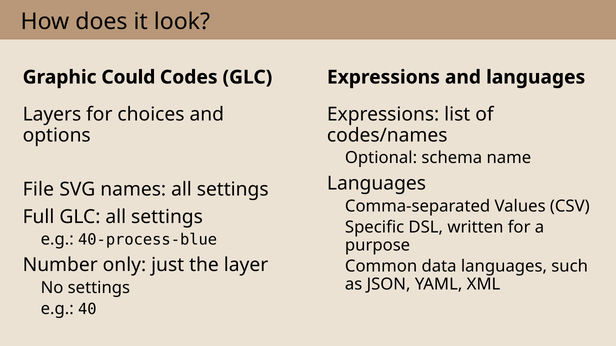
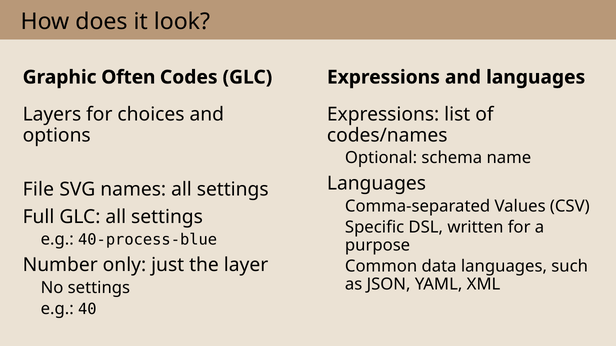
Could: Could -> Often (128, 77)
